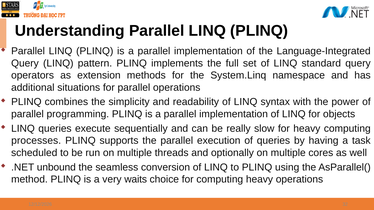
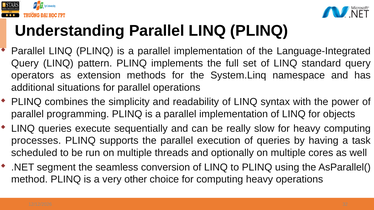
unbound: unbound -> segment (56, 167)
waits: waits -> other (136, 180)
